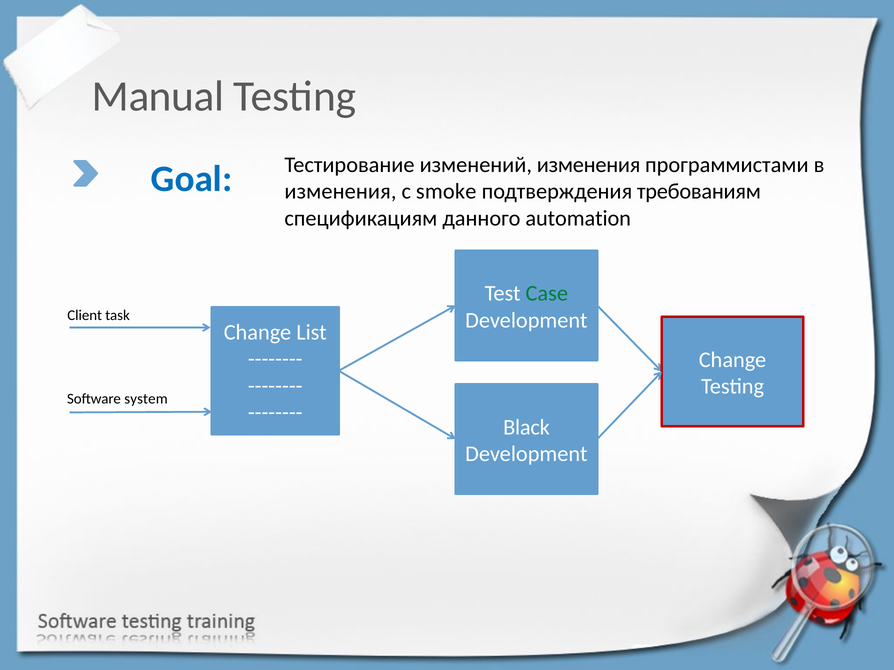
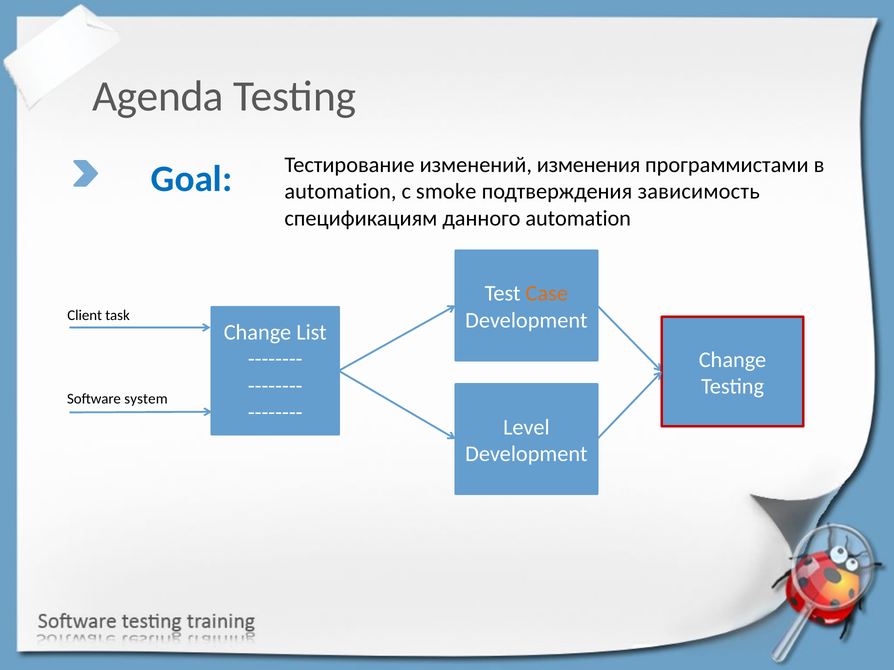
Manual: Manual -> Agenda (158, 96)
изменения: изменения -> automation (341, 192)
требованиям: требованиям -> зависимость (699, 192)
Case colour: green -> orange (547, 294)
Black: Black -> Level (526, 428)
